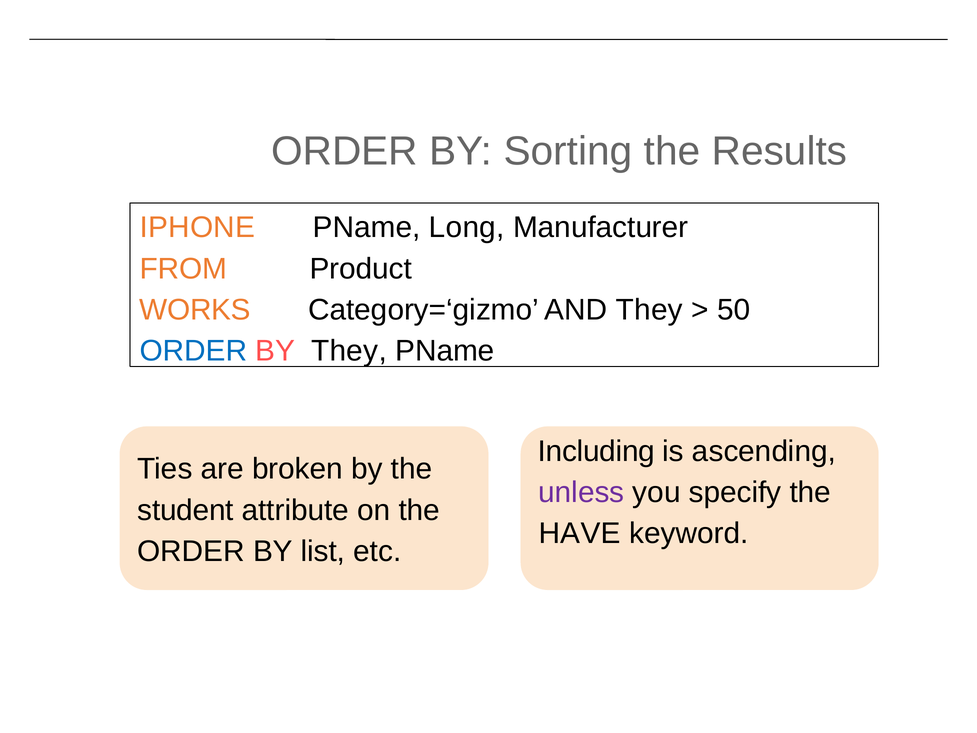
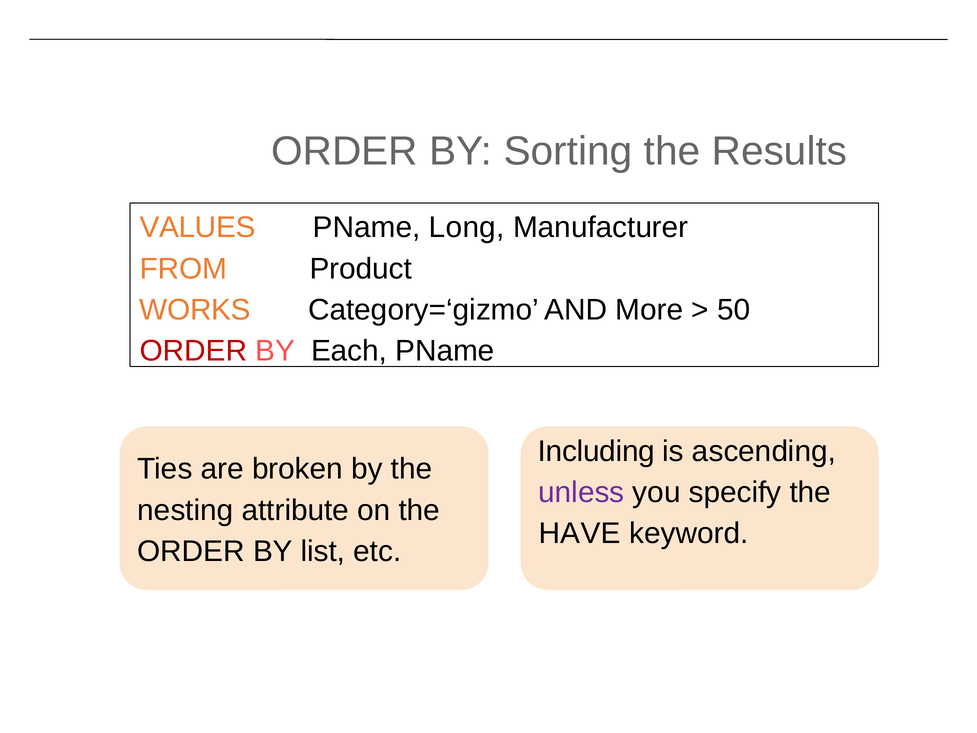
IPHONE: IPHONE -> VALUES (198, 228)
AND They: They -> More (649, 310)
ORDER colour: blue -> red (193, 351)
BY They: They -> Each (349, 351)
student: student -> nesting (185, 510)
